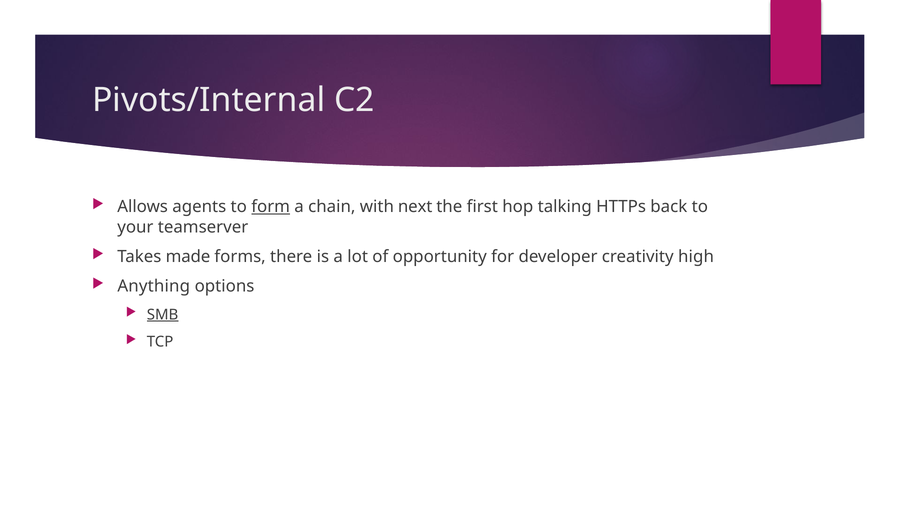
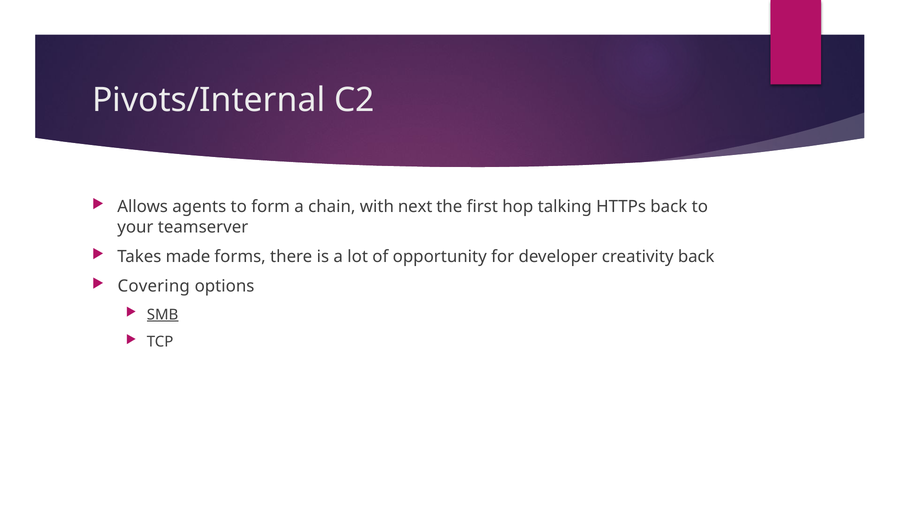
form underline: present -> none (271, 207)
creativity high: high -> back (696, 257)
Anything: Anything -> Covering (154, 286)
